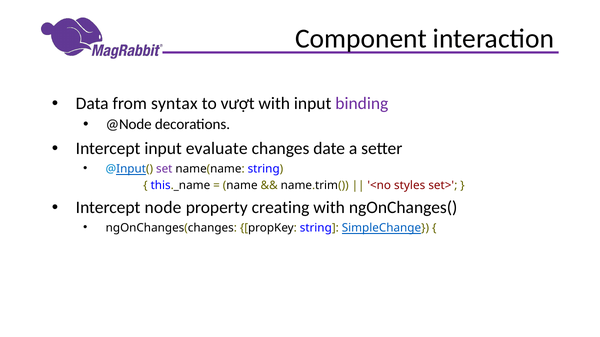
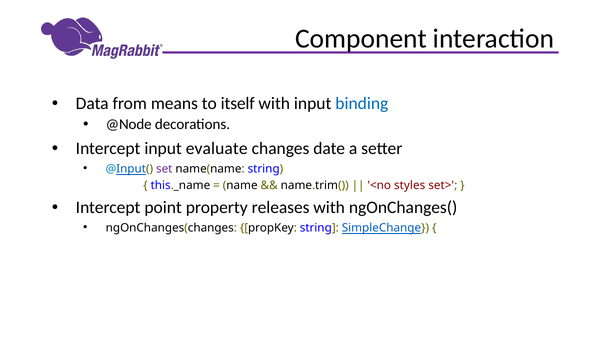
syntax: syntax -> means (174, 104)
vượt: vượt -> itself (238, 104)
binding colour: purple -> blue (362, 104)
node: node -> point (163, 208)
creating: creating -> releases (281, 208)
